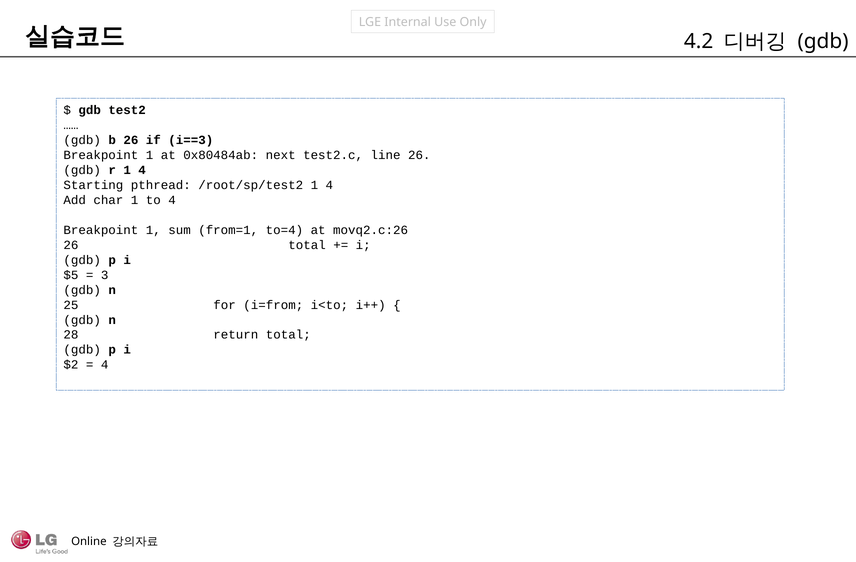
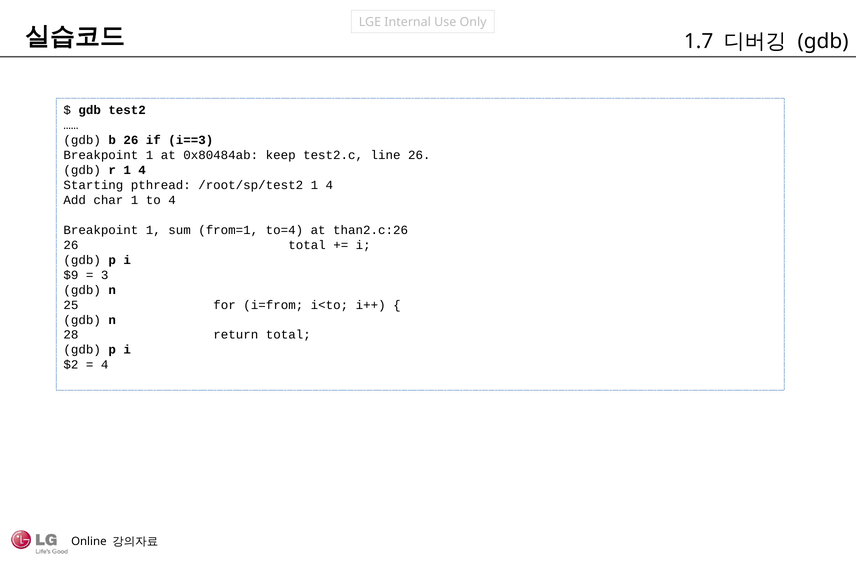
4.2: 4.2 -> 1.7 (699, 41)
next: next -> keep (281, 155)
movq2.c:26: movq2.c:26 -> than2.c:26 (371, 230)
$5: $5 -> $9 (71, 275)
